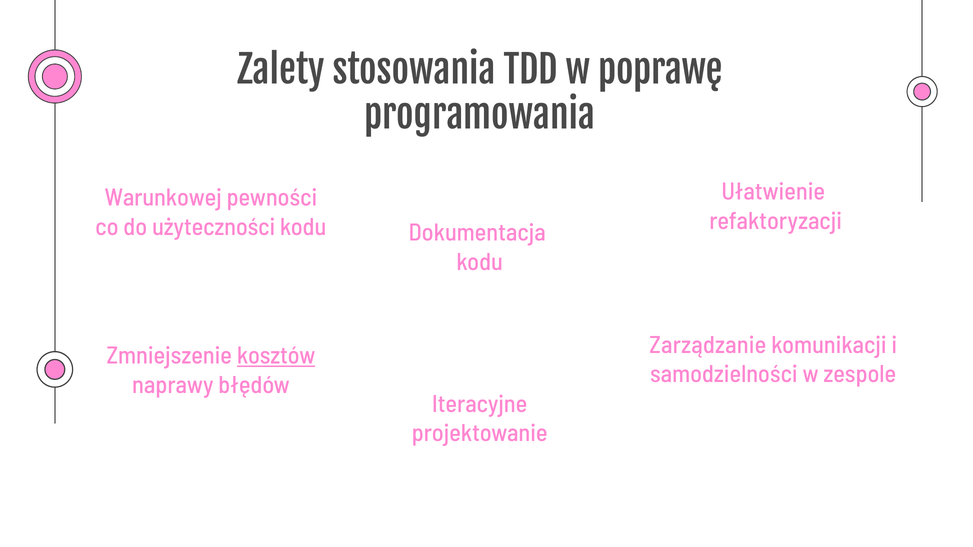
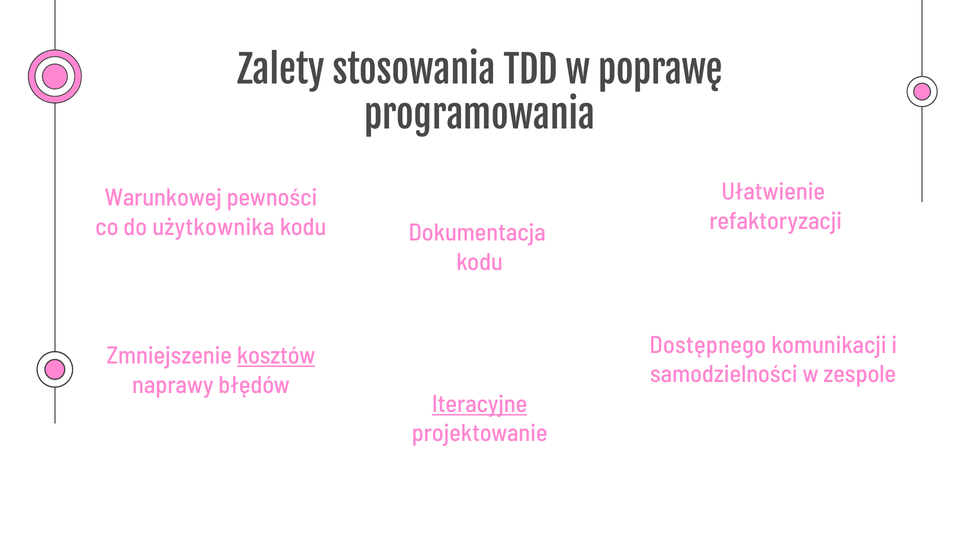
użyteczności: użyteczności -> użytkownika (213, 227)
Zarządzanie: Zarządzanie -> Dostępnego (708, 345)
Iteracyjne underline: none -> present (480, 405)
